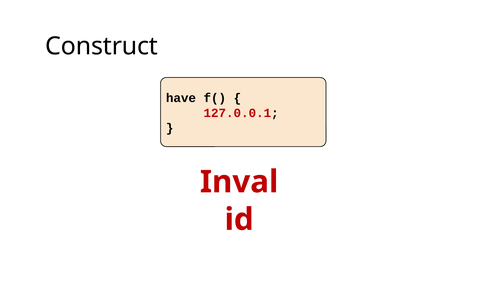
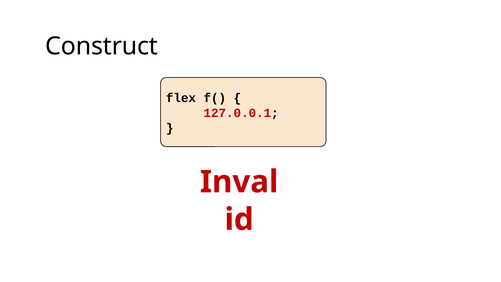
have: have -> flex (181, 98)
